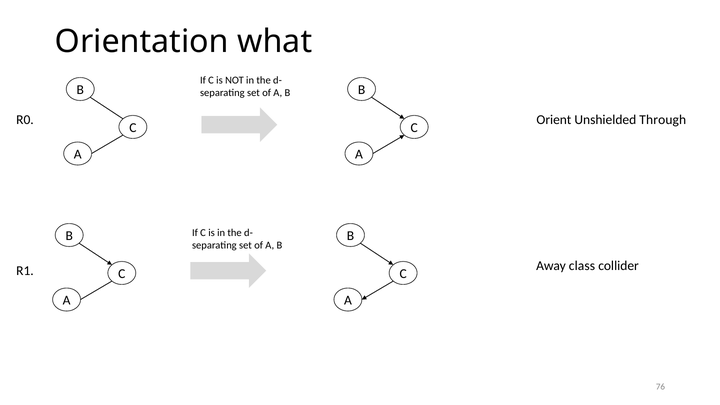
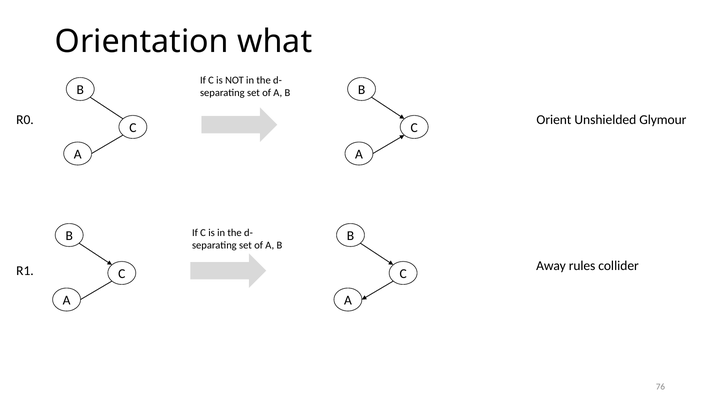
Through: Through -> Glymour (663, 120)
class: class -> rules (582, 266)
